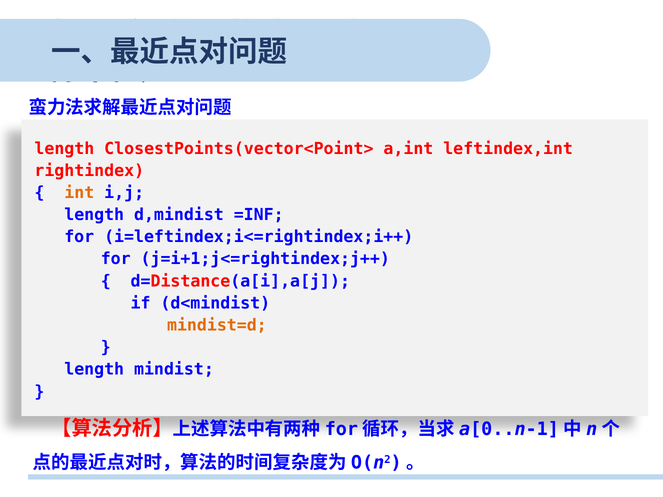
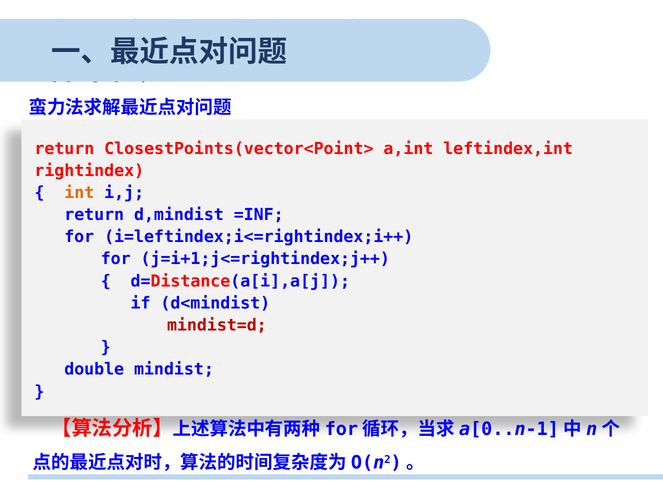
length: length -> return (64, 149)
length: length -> return (94, 215)
mindist=d colour: orange -> red (217, 325)
length: length -> double (94, 370)
